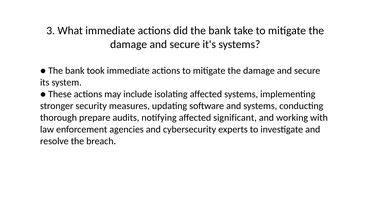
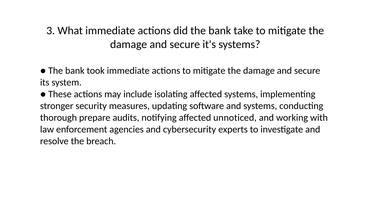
significant: significant -> unnoticed (235, 118)
